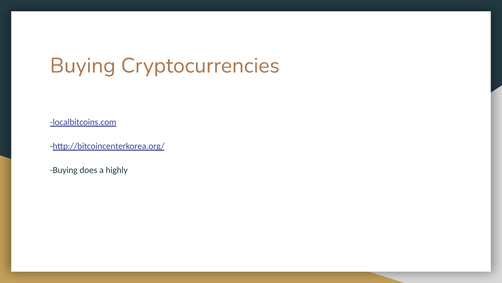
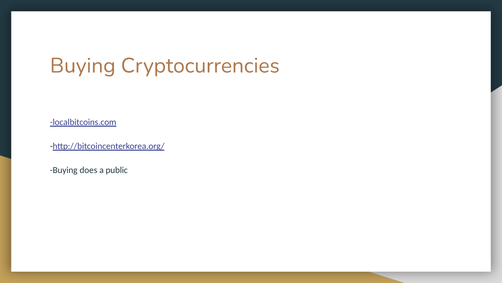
highly: highly -> public (117, 170)
